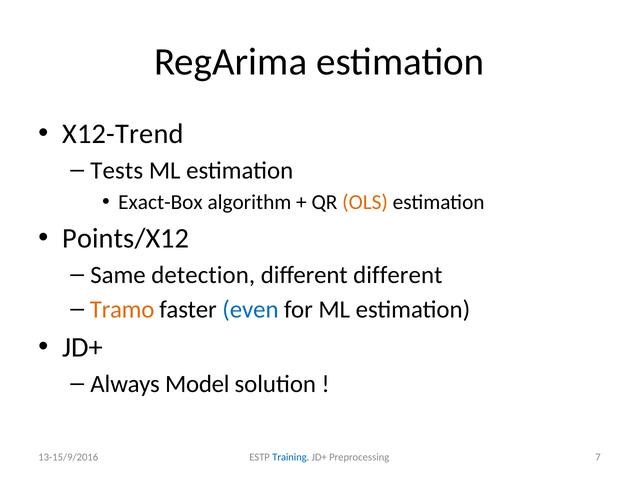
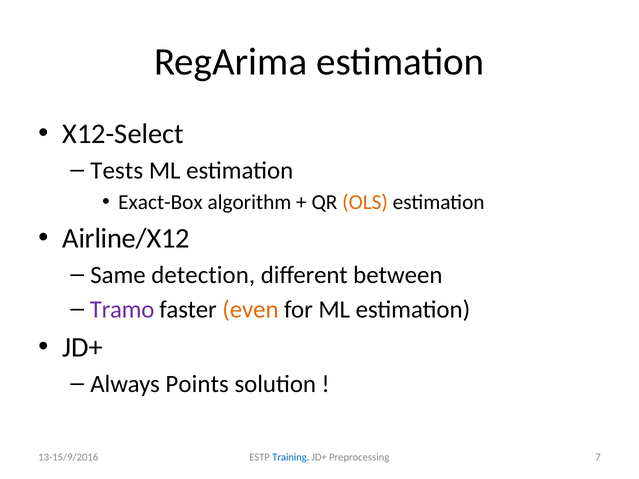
X12-Trend: X12-Trend -> X12-Select (123, 134)
Points/X12: Points/X12 -> Airline/X12 (126, 238)
different different: different -> between (398, 275)
Tramo colour: orange -> purple (122, 310)
even colour: blue -> orange (250, 310)
Model: Model -> Points (197, 384)
